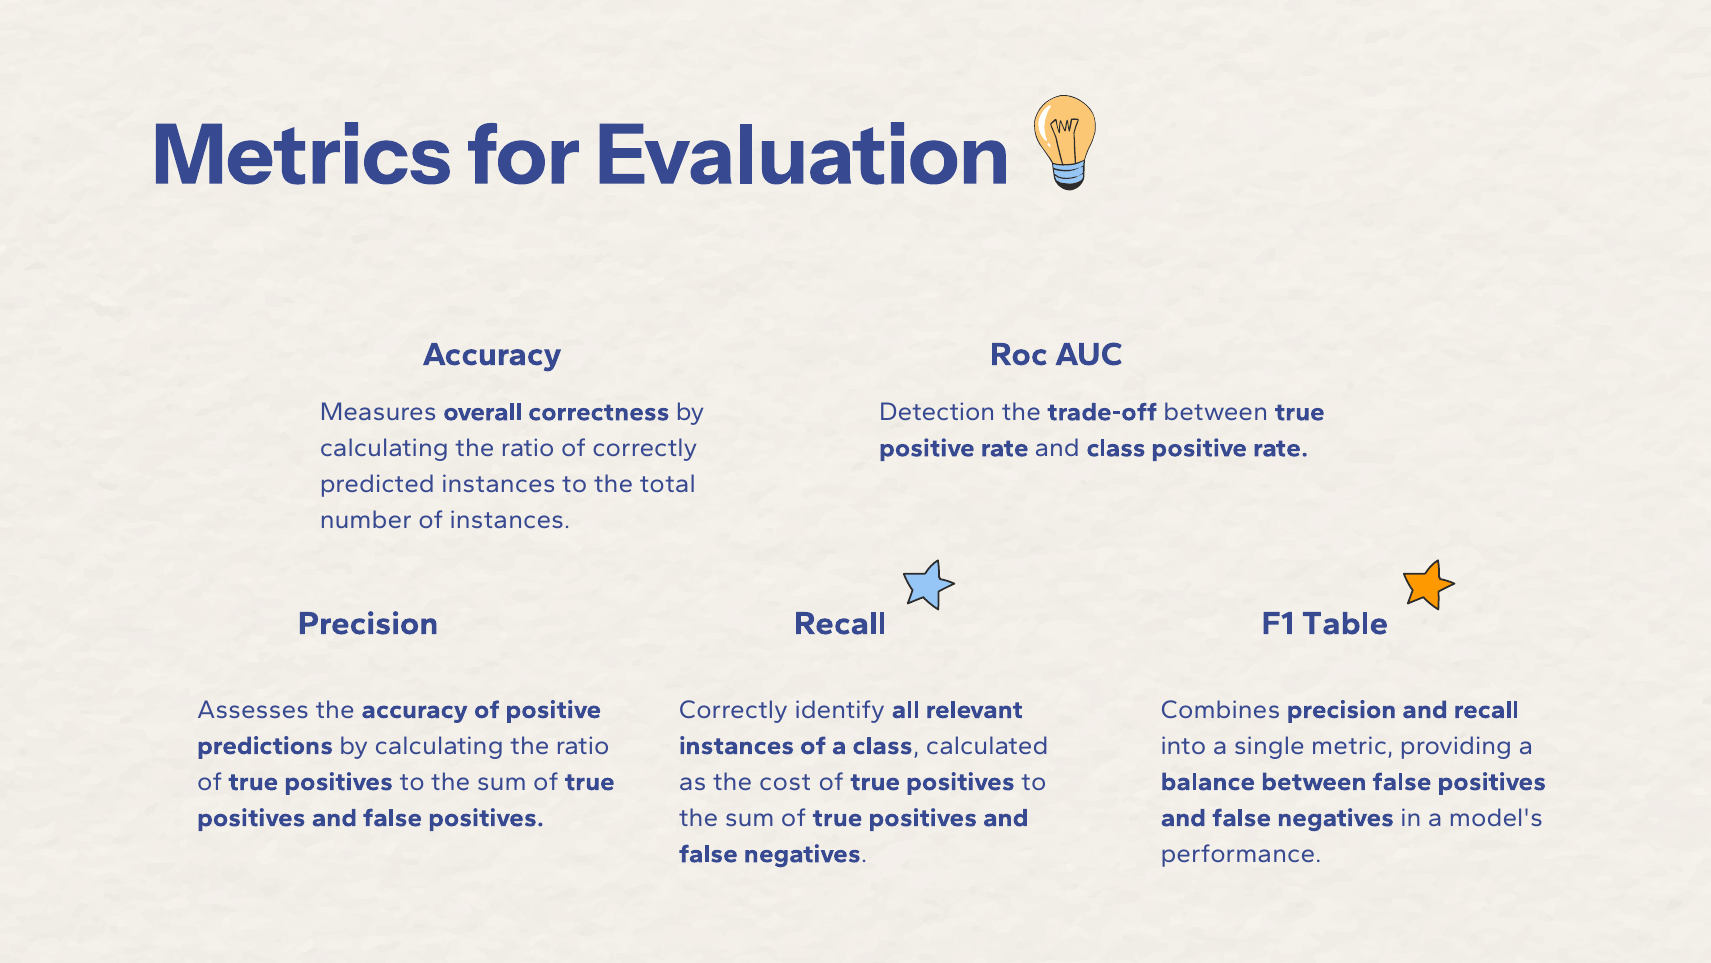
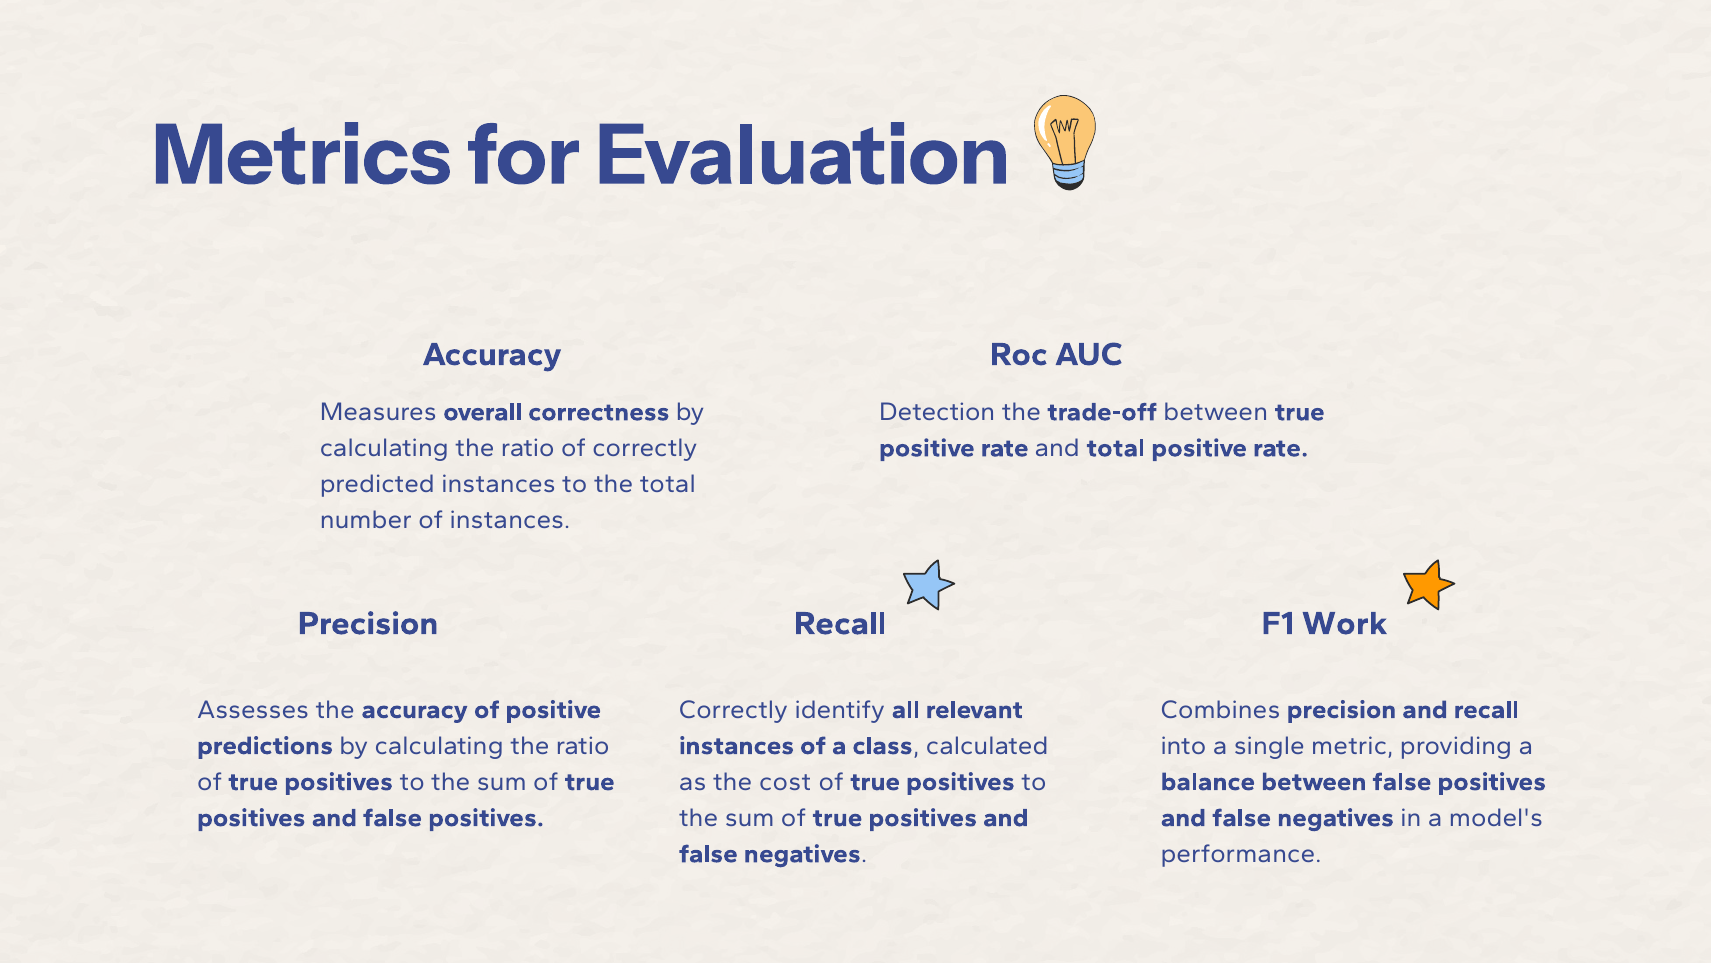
and class: class -> total (1116, 448)
Table: Table -> Work (1345, 623)
